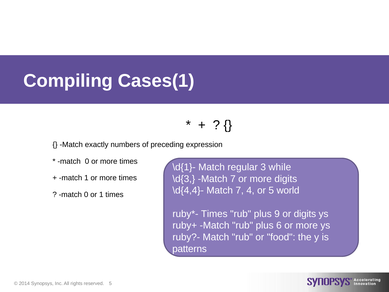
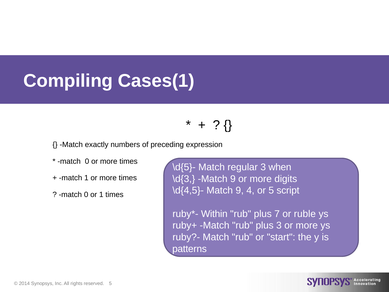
\d{1}-: \d{1}- -> \d{5}- (184, 167)
while: while -> when (280, 167)
\d{3 Match 7: 7 -> 9 (233, 179)
\d{4,4}-: \d{4,4}- -> \d{4,5}- (188, 190)
7: 7 -> 9 (240, 190)
world: world -> script (288, 190)
Times: Times -> Within (214, 214)
9: 9 -> 7 (277, 214)
or digits: digits -> ruble (305, 214)
plus 6: 6 -> 3 (279, 225)
food: food -> start (281, 237)
